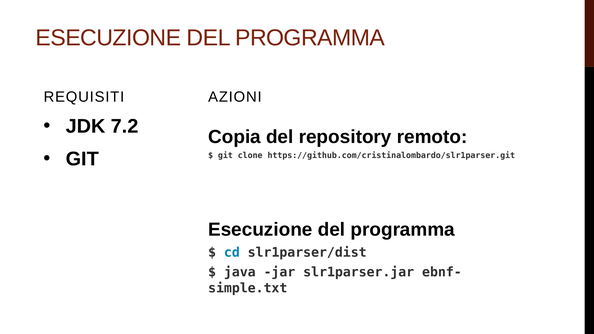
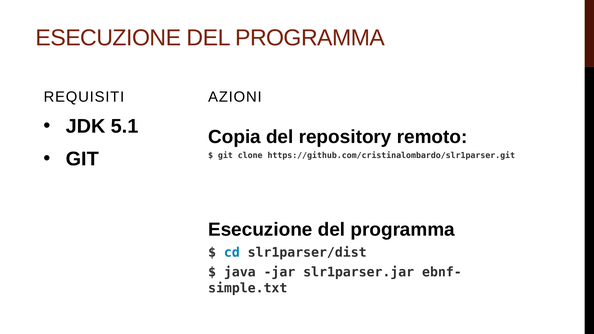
7.2: 7.2 -> 5.1 (125, 126)
